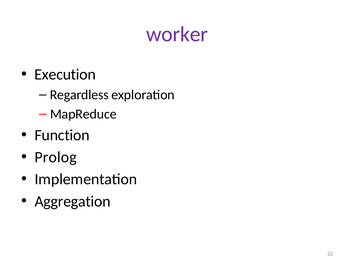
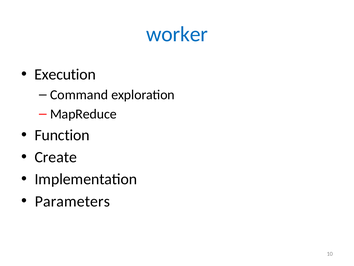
worker colour: purple -> blue (177, 34)
Regardless: Regardless -> Command (79, 95)
Prolog: Prolog -> Create (56, 157)
Aggregation: Aggregation -> Parameters (72, 201)
